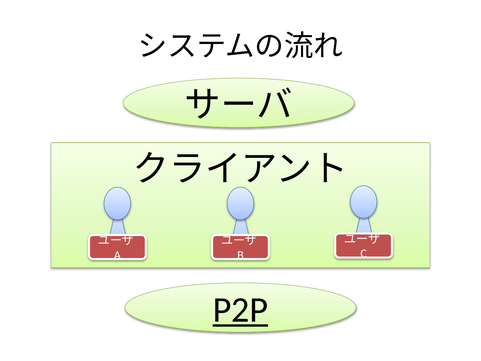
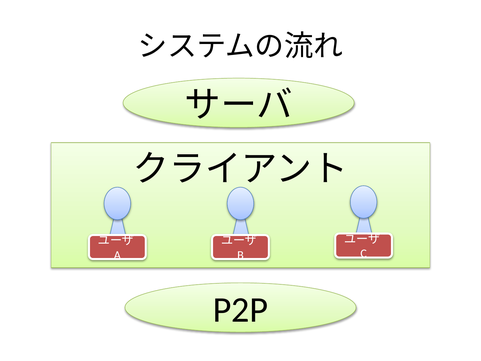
P2P underline: present -> none (240, 310)
